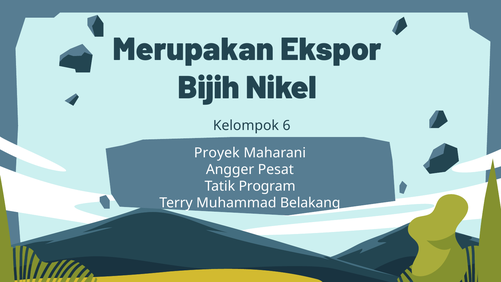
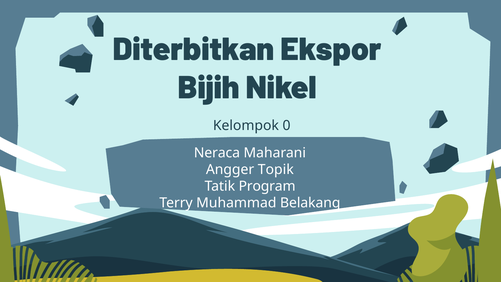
Merupakan: Merupakan -> Diterbitkan (193, 49)
6: 6 -> 0 (287, 126)
Proyek: Proyek -> Neraca (217, 153)
Pesat: Pesat -> Topik (276, 170)
